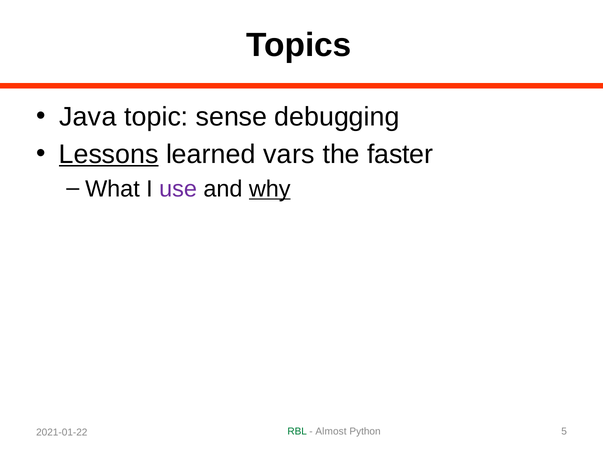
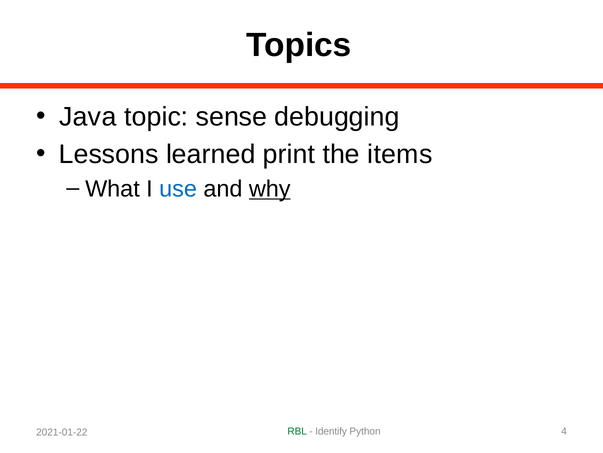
Lessons underline: present -> none (109, 154)
vars: vars -> print (289, 154)
faster: faster -> items (400, 154)
use colour: purple -> blue (178, 189)
Almost: Almost -> Identify (331, 431)
5: 5 -> 4 (564, 431)
